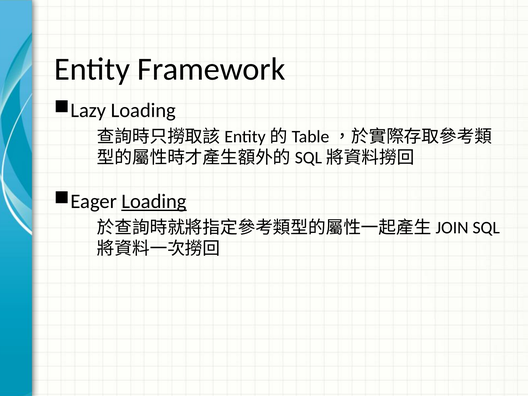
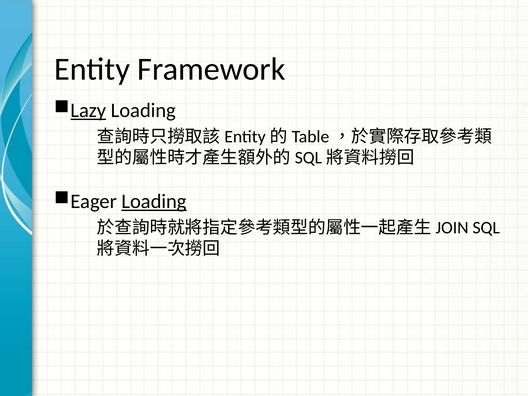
Lazy underline: none -> present (88, 111)
